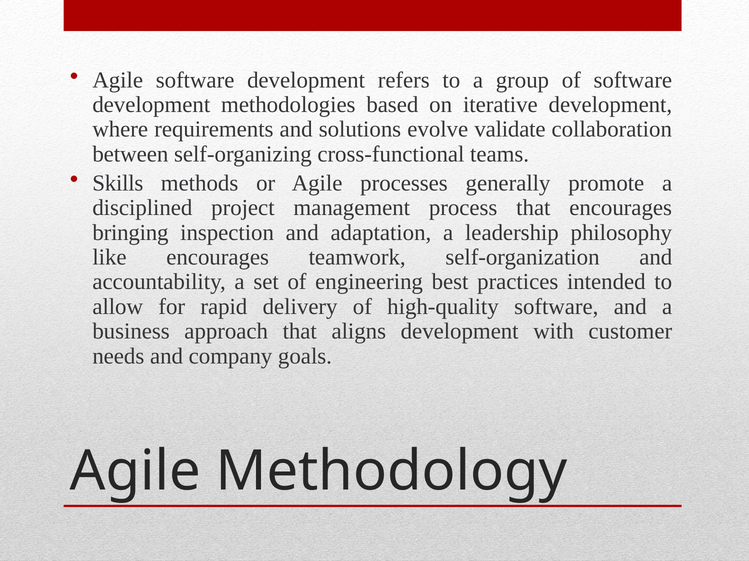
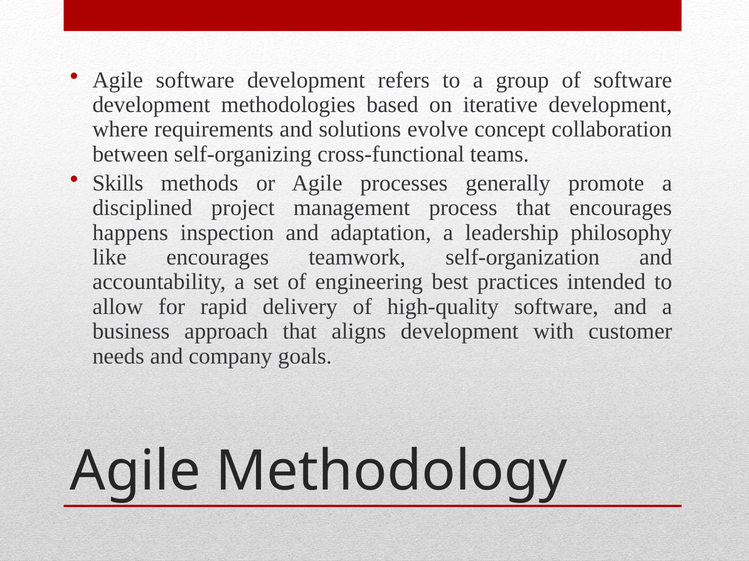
validate: validate -> concept (510, 130)
bringing: bringing -> happens (130, 233)
